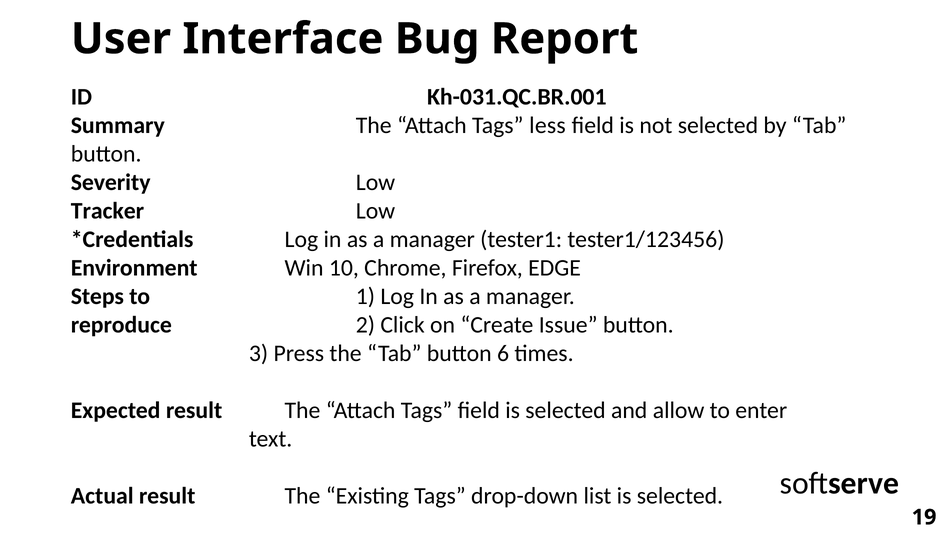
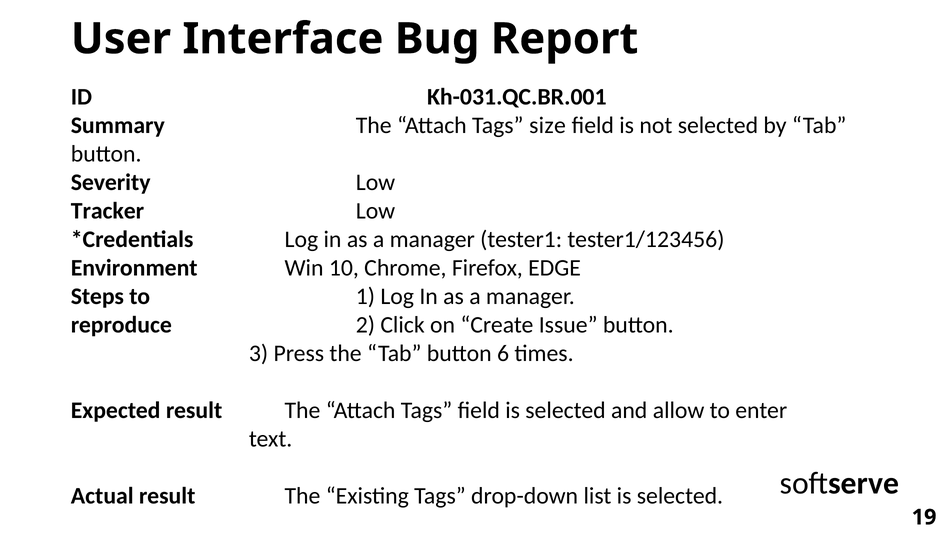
less: less -> size (548, 126)
